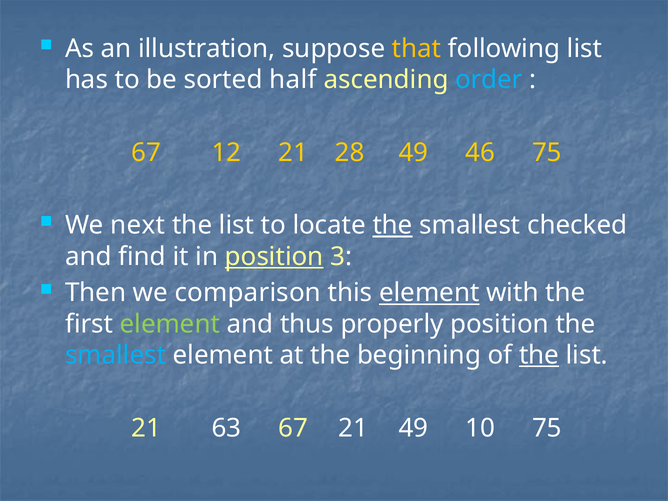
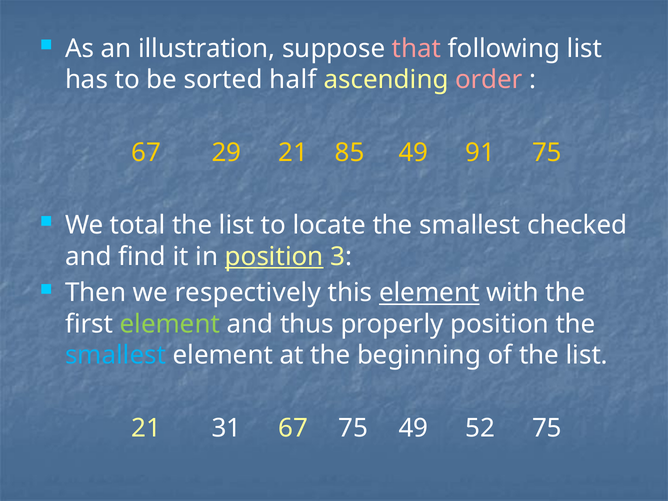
that colour: yellow -> pink (417, 49)
order colour: light blue -> pink (489, 80)
12: 12 -> 29 (226, 153)
28: 28 -> 85 (350, 153)
46: 46 -> 91 (480, 153)
next: next -> total (138, 225)
the underline: present -> none (393, 225)
comparison: comparison -> respectively (248, 293)
the underline: present -> none (539, 355)
63: 63 -> 31 (226, 428)
67 21: 21 -> 75 (353, 428)
10: 10 -> 52 (480, 428)
